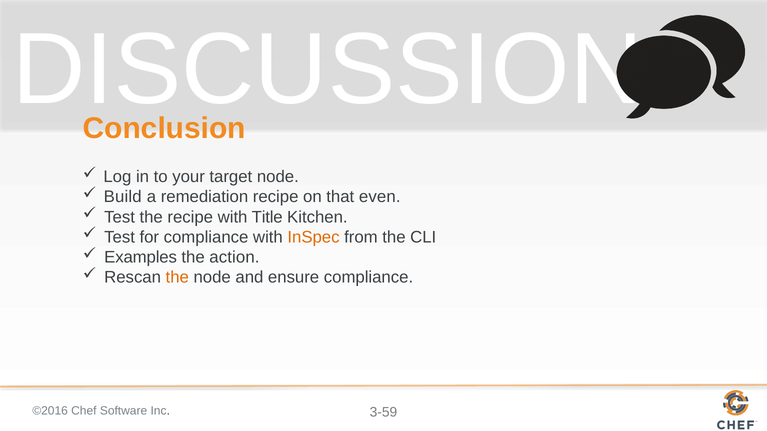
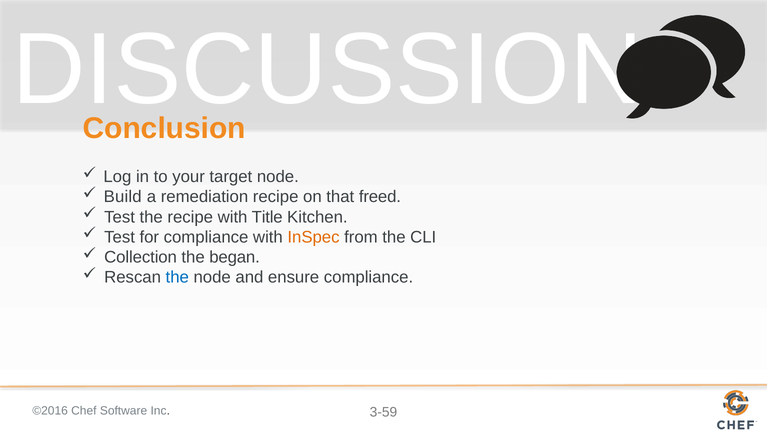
even: even -> freed (380, 197)
Examples: Examples -> Collection (141, 258)
action: action -> began (235, 258)
the colour: orange -> blue (177, 278)
